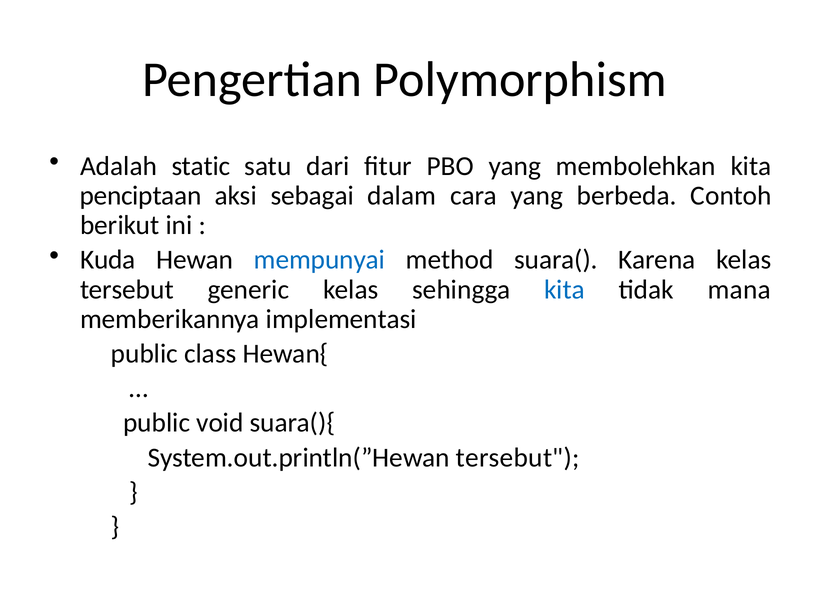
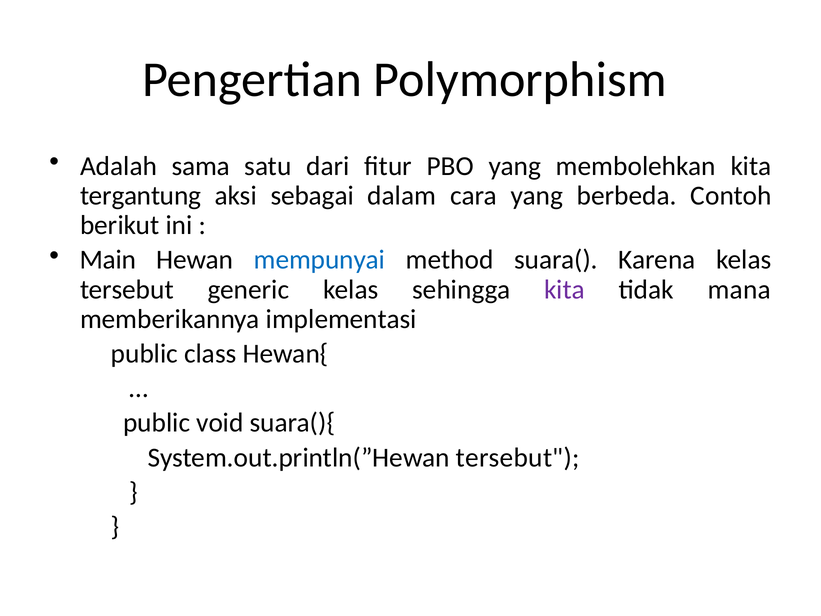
static: static -> sama (201, 166)
penciptaan: penciptaan -> tergantung (141, 196)
Kuda: Kuda -> Main (108, 260)
kita colour: blue -> purple (564, 289)
